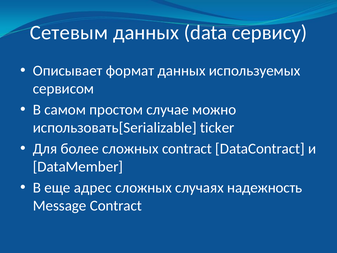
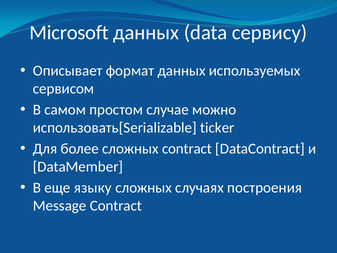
Сетевым: Сетевым -> Microsoft (69, 33)
адрес: адрес -> языку (93, 188)
надежность: надежность -> построения (265, 188)
